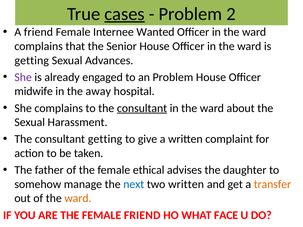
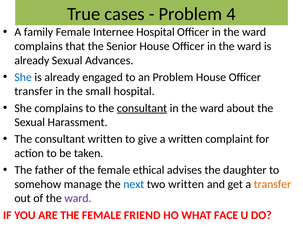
cases underline: present -> none (125, 14)
2: 2 -> 4 (231, 14)
A friend: friend -> family (38, 32)
Internee Wanted: Wanted -> Hospital (155, 32)
getting: getting -> already (32, 60)
She colour: purple -> blue (23, 77)
midwife: midwife -> transfer (34, 91)
away: away -> small (98, 91)
consultant getting: getting -> written (105, 139)
ward colour: orange -> purple (78, 199)
